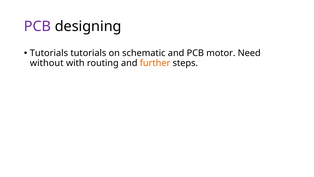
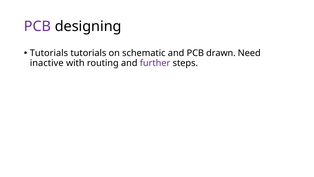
motor: motor -> drawn (221, 53)
without: without -> inactive (47, 63)
further colour: orange -> purple (155, 63)
